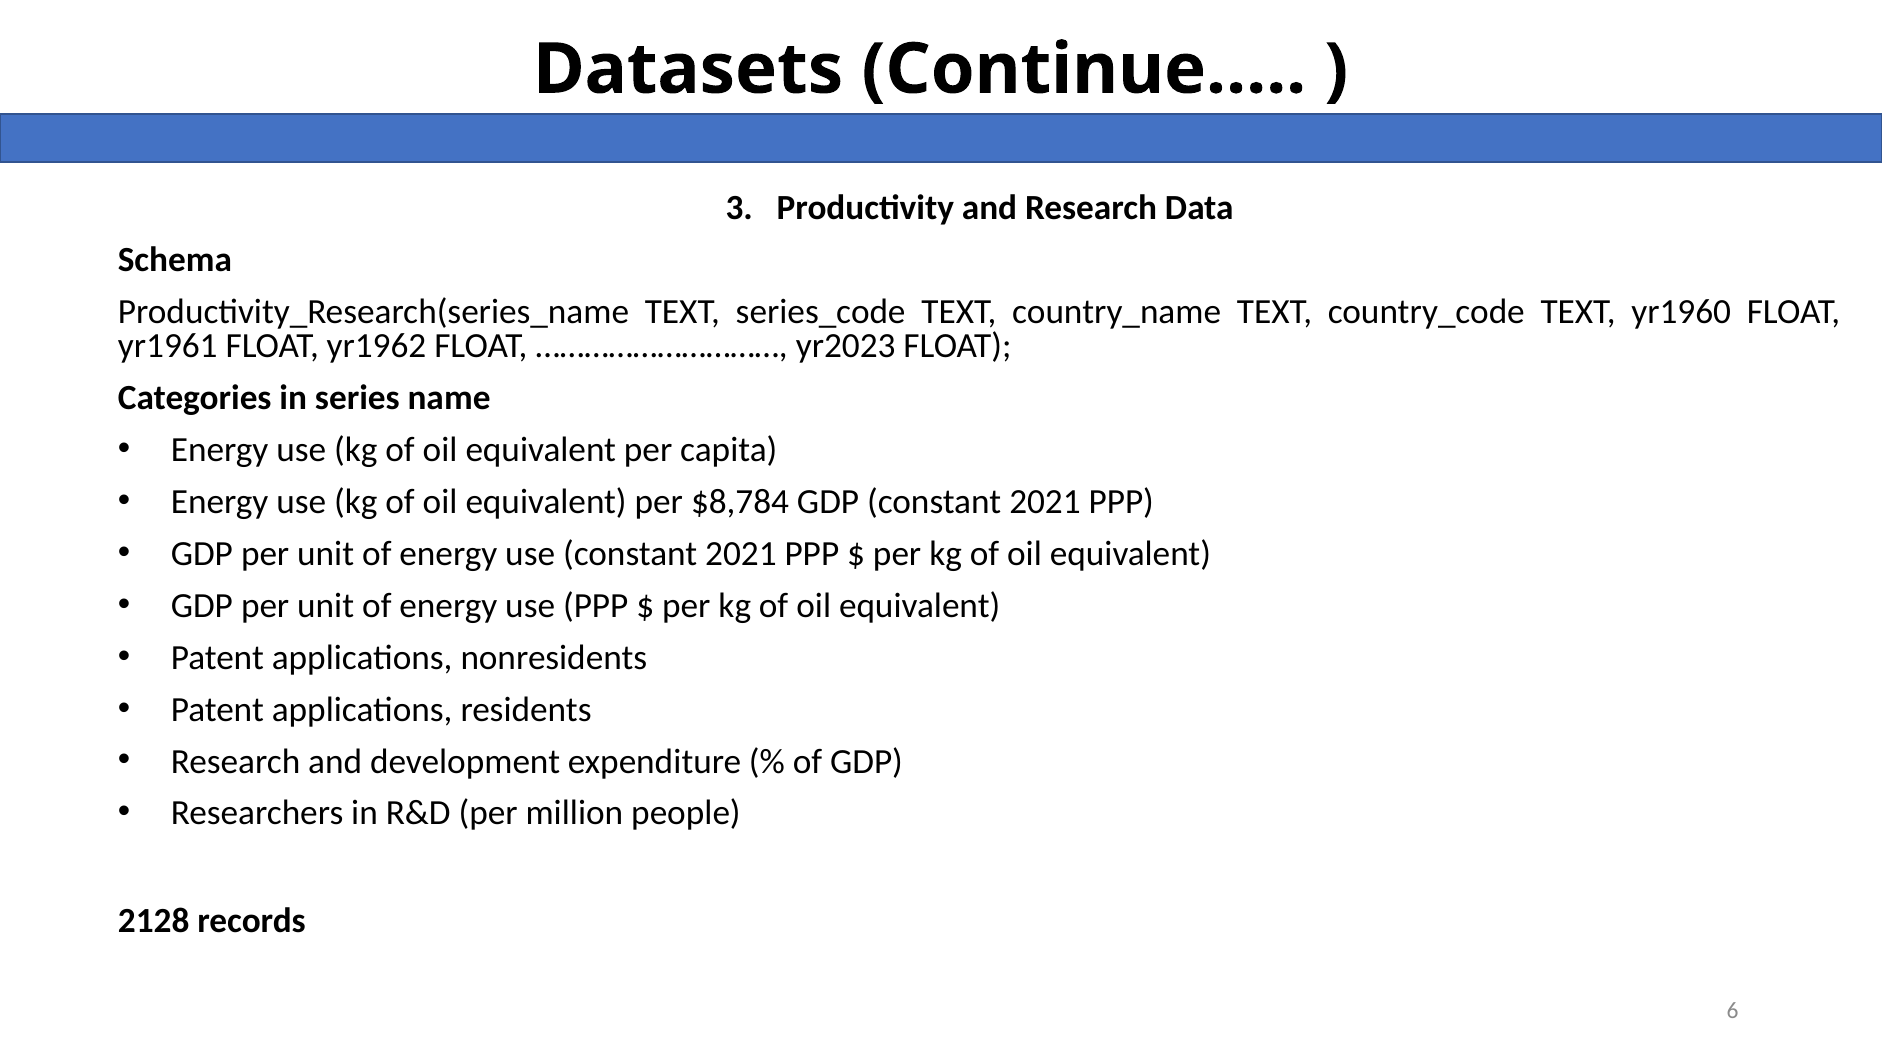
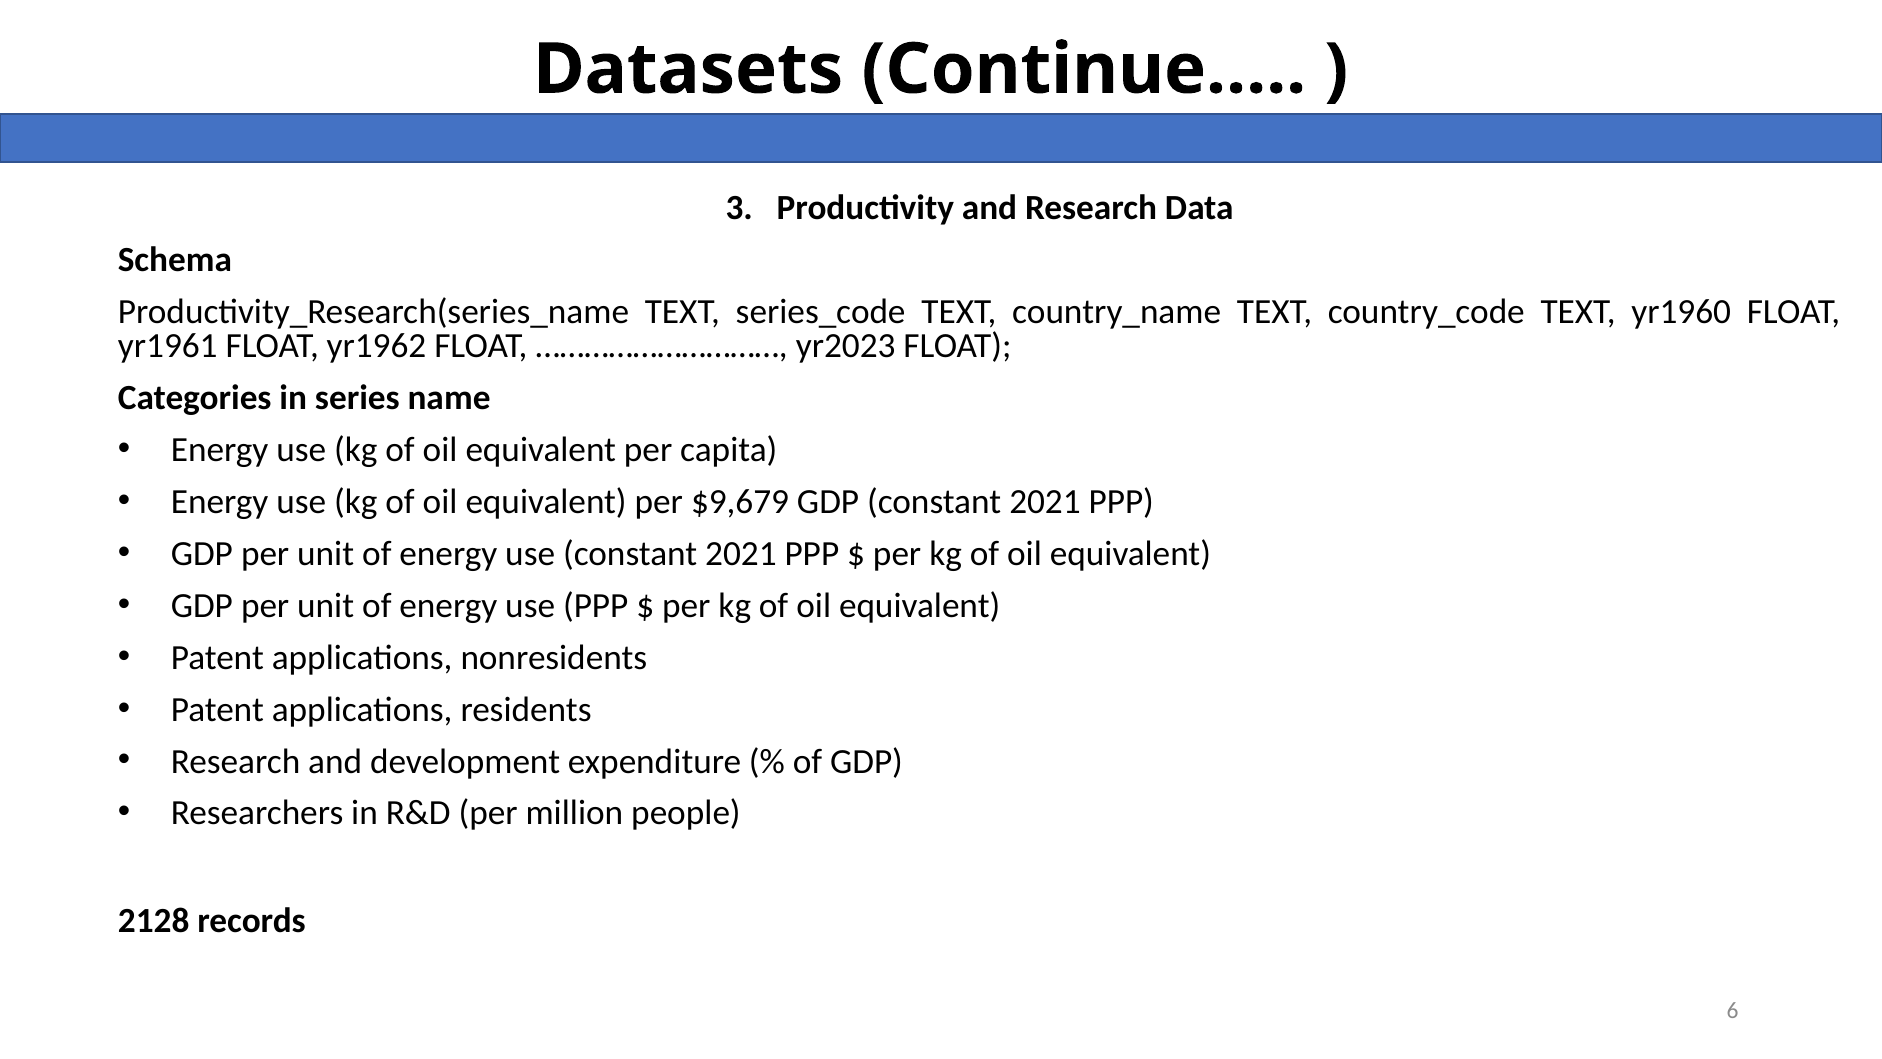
$8,784: $8,784 -> $9,679 (740, 502)
